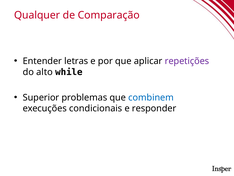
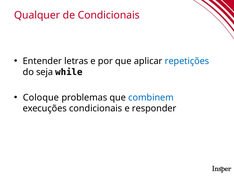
de Comparação: Comparação -> Condicionais (109, 15)
repetições colour: purple -> blue (187, 61)
alto: alto -> seja (45, 72)
Superior: Superior -> Coloque (41, 97)
